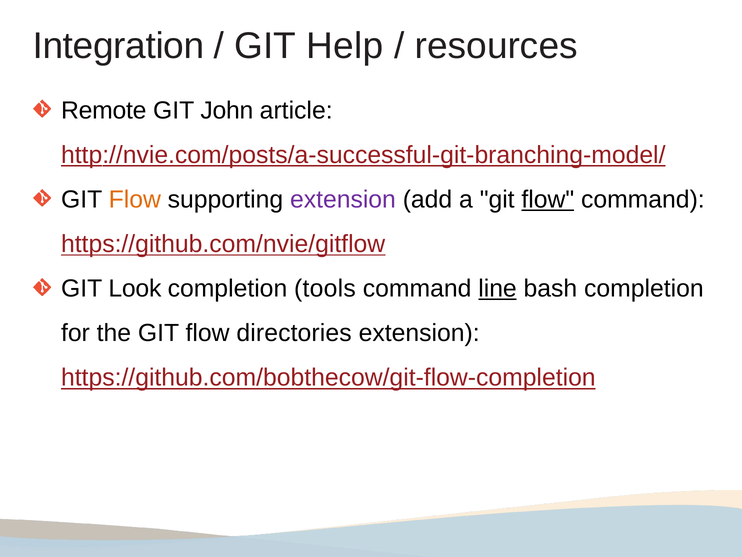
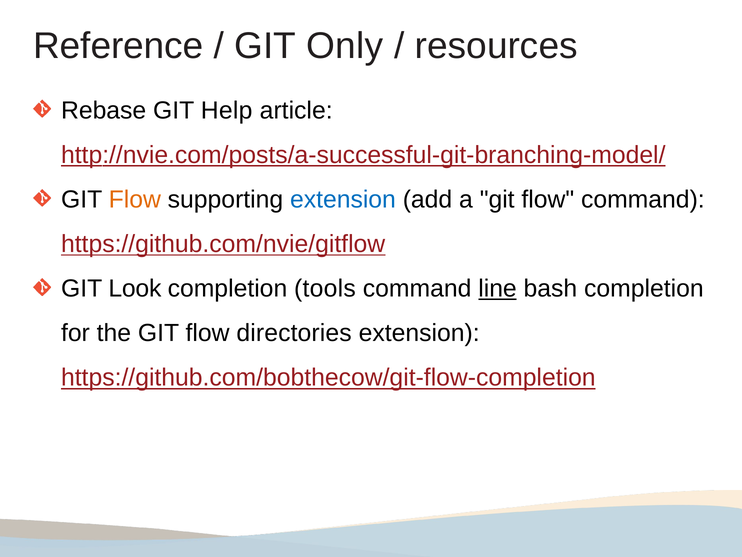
Integration: Integration -> Reference (118, 46)
Help: Help -> Only (345, 46)
Remote: Remote -> Rebase (104, 110)
John: John -> Help (227, 110)
extension colour: purple -> blue (343, 199)
flow underline: present -> none (548, 199)
